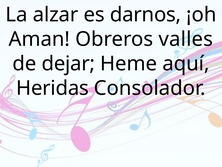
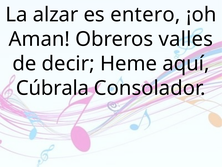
darnos: darnos -> entero (145, 15)
dejar: dejar -> decir (68, 64)
Heridas: Heridas -> Cúbrala (52, 88)
